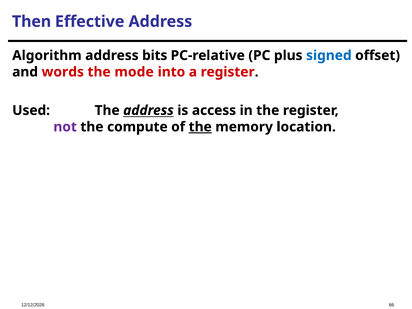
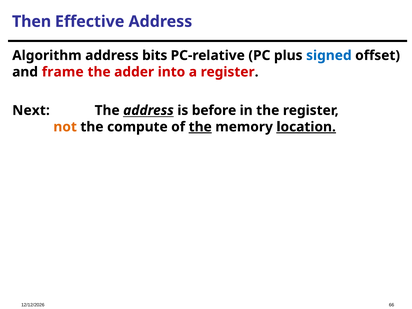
words: words -> frame (63, 72)
mode: mode -> adder (134, 72)
Used: Used -> Next (31, 110)
access: access -> before (214, 110)
not colour: purple -> orange (65, 127)
location underline: none -> present (306, 127)
